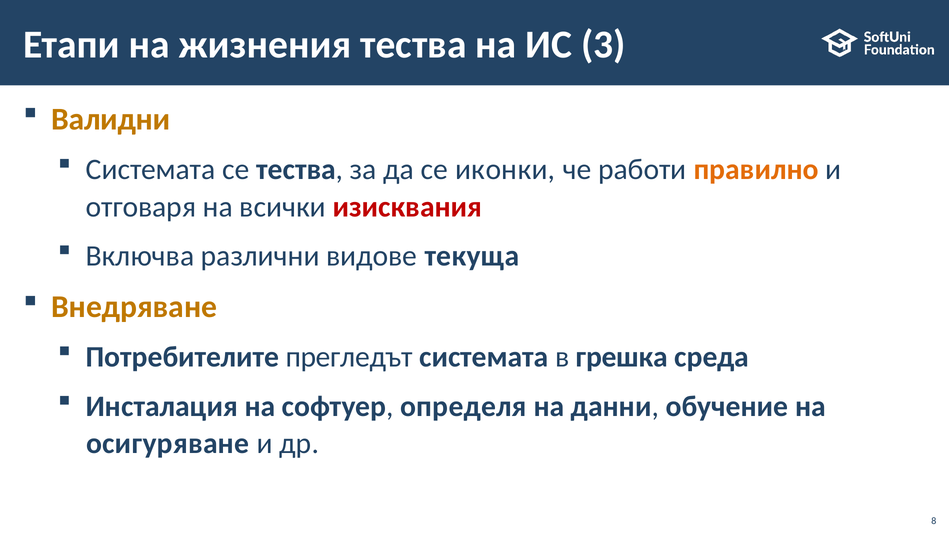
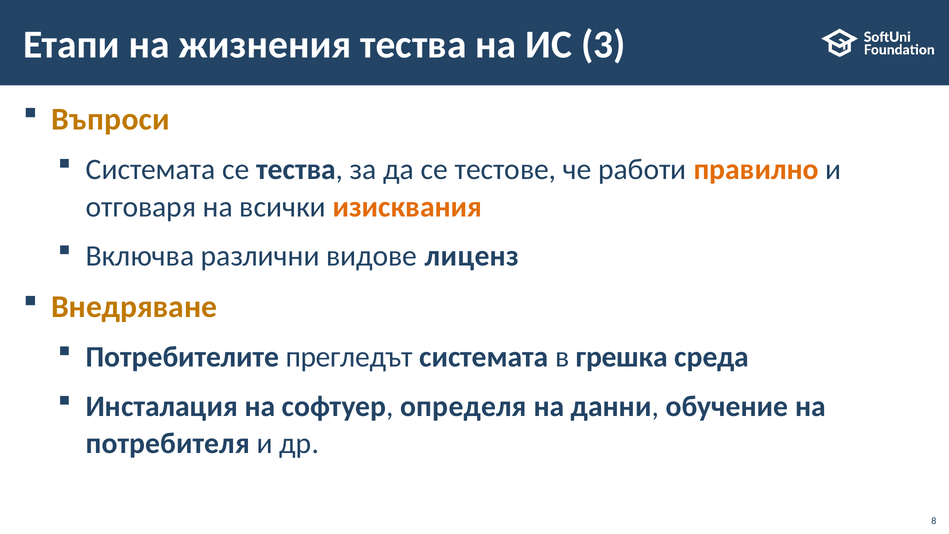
Валидни: Валидни -> Въпроси (111, 119)
иконки: иконки -> тестове (505, 169)
изисквания colour: red -> orange (407, 207)
текуща: текуща -> лиценз (472, 256)
осигуряване: осигуряване -> потребителя (168, 443)
